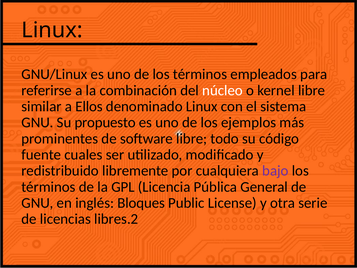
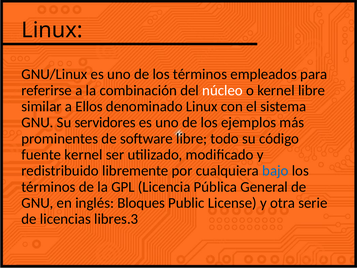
propuesto: propuesto -> servidores (105, 122)
fuente cuales: cuales -> kernel (83, 155)
bajo colour: purple -> blue (275, 171)
libres.2: libres.2 -> libres.3 (116, 219)
